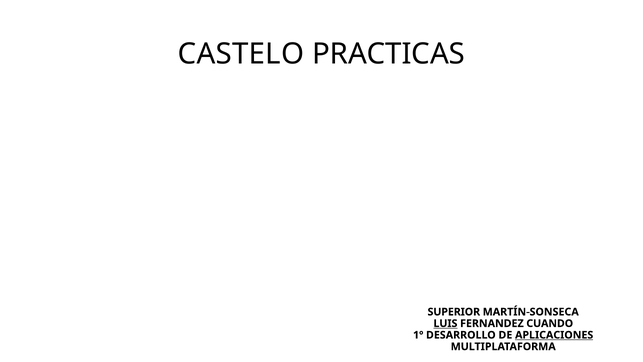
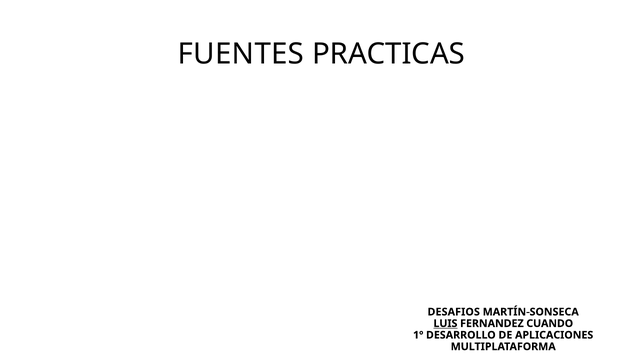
CASTELO: CASTELO -> FUENTES (241, 54)
SUPERIOR: SUPERIOR -> DESAFIOS (454, 312)
APLICACIONES underline: present -> none (554, 335)
